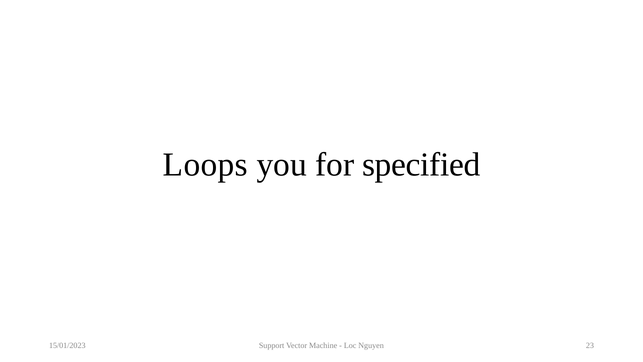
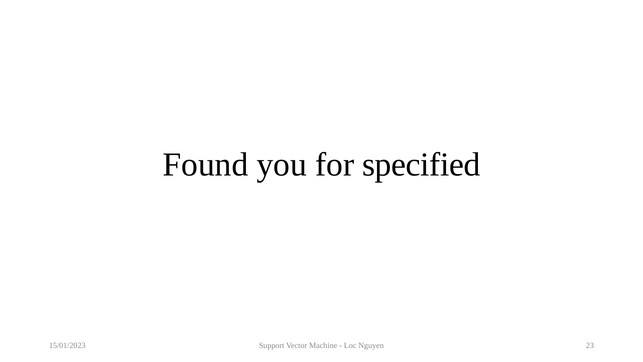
Loops: Loops -> Found (206, 165)
